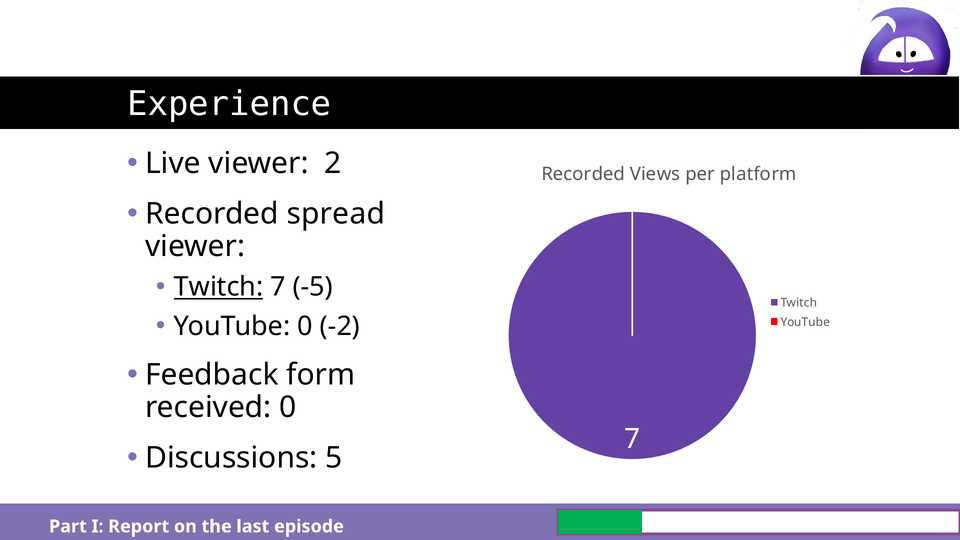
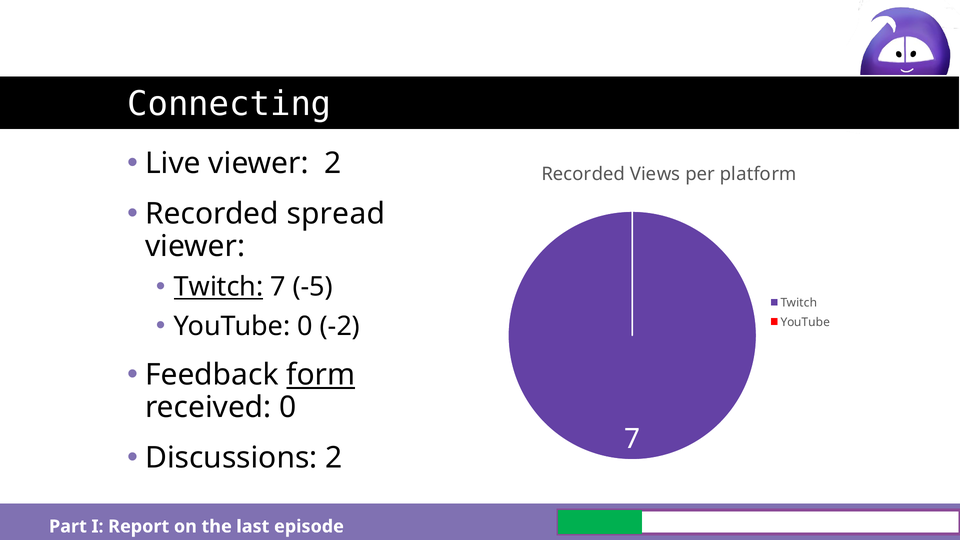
Experience: Experience -> Connecting (229, 104)
form underline: none -> present (321, 375)
Discussions 5: 5 -> 2 (334, 458)
